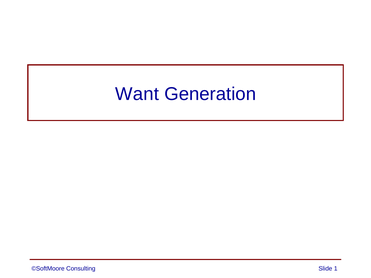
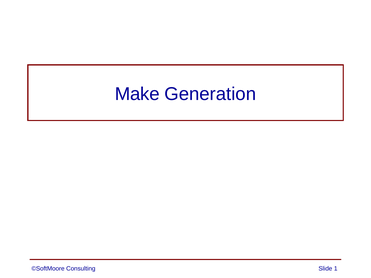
Want: Want -> Make (137, 94)
